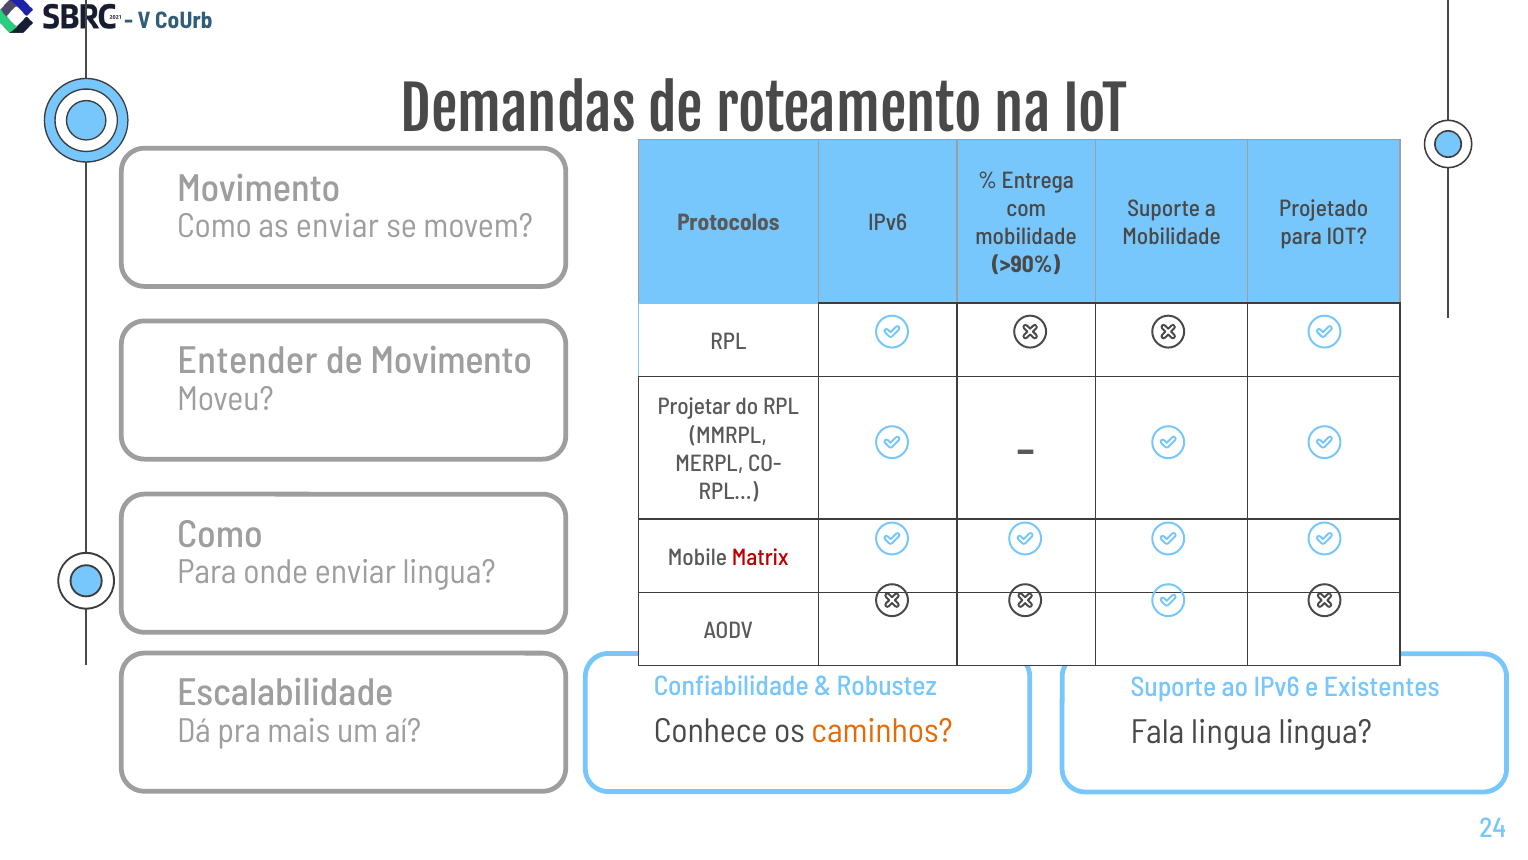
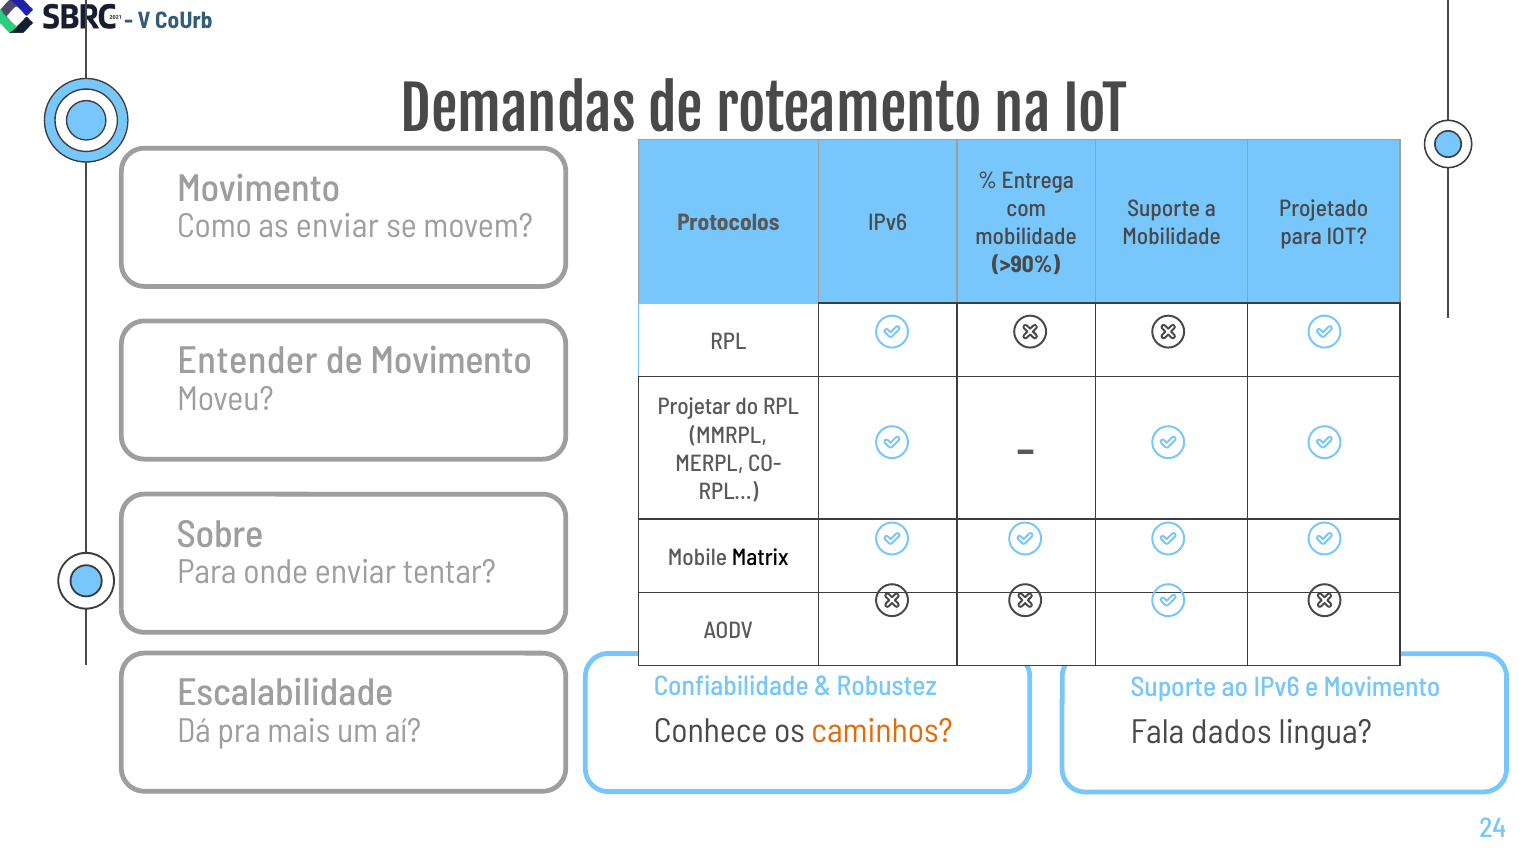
Como: Como -> Sobre (220, 534)
Matrix colour: red -> black (760, 557)
enviar lingua: lingua -> tentar (449, 572)
e Existentes: Existentes -> Movimento (1382, 687)
Fala lingua: lingua -> dados (1231, 732)
